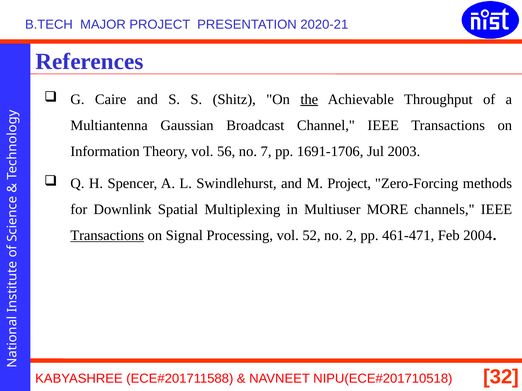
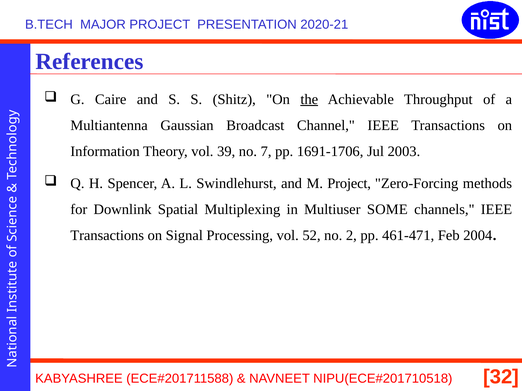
56: 56 -> 39 (226, 152)
MORE: MORE -> SOME (387, 210)
Transactions underline: present -> none (107, 236)
